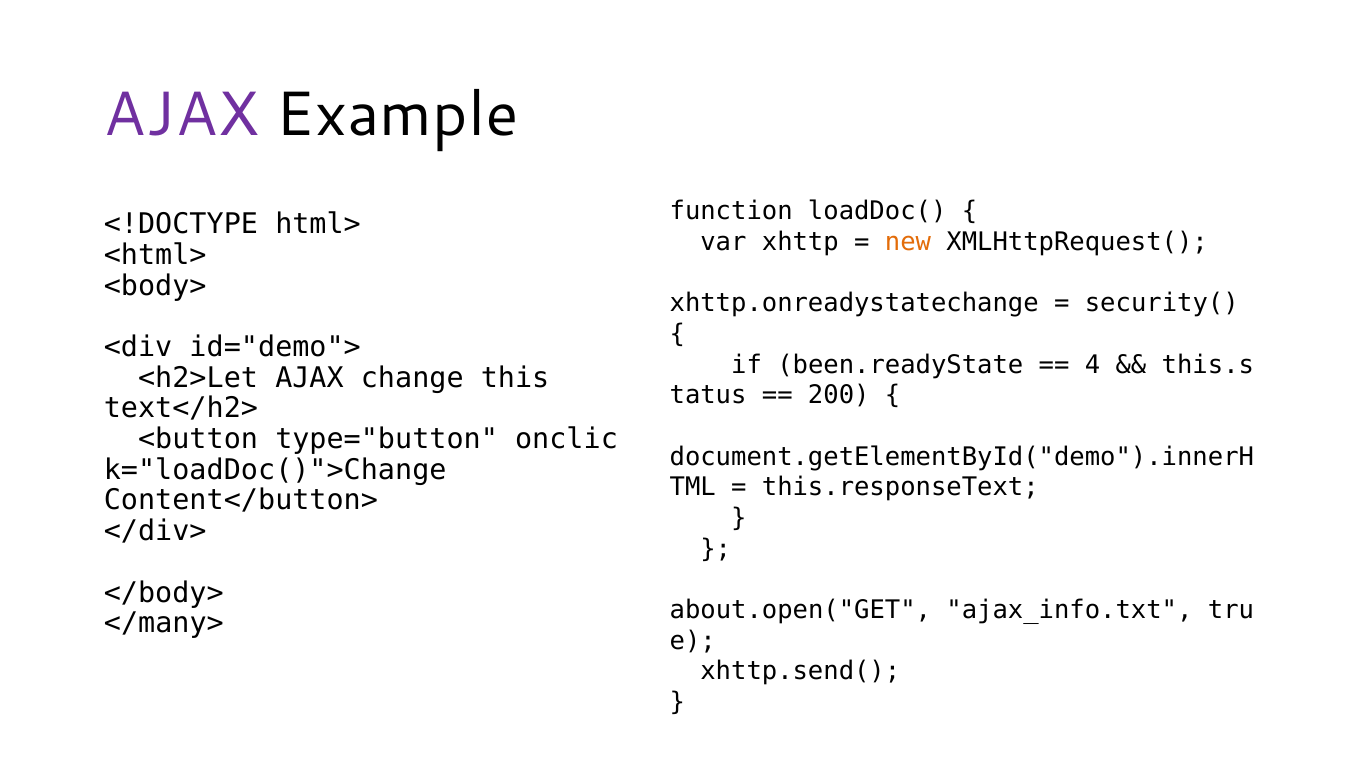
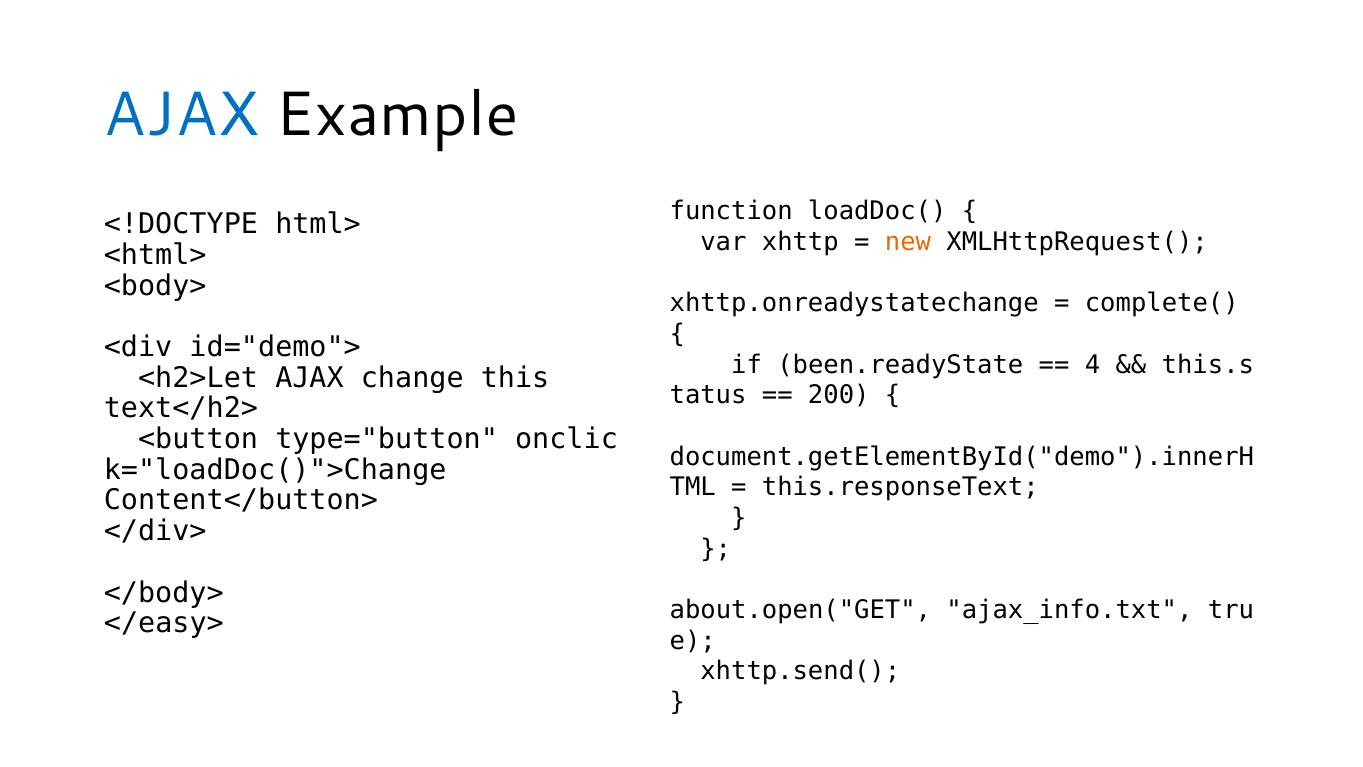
AJAX colour: purple -> blue (181, 114)
security(: security( -> complete( (1162, 303)
</many>: </many> -> </easy> (164, 623)
